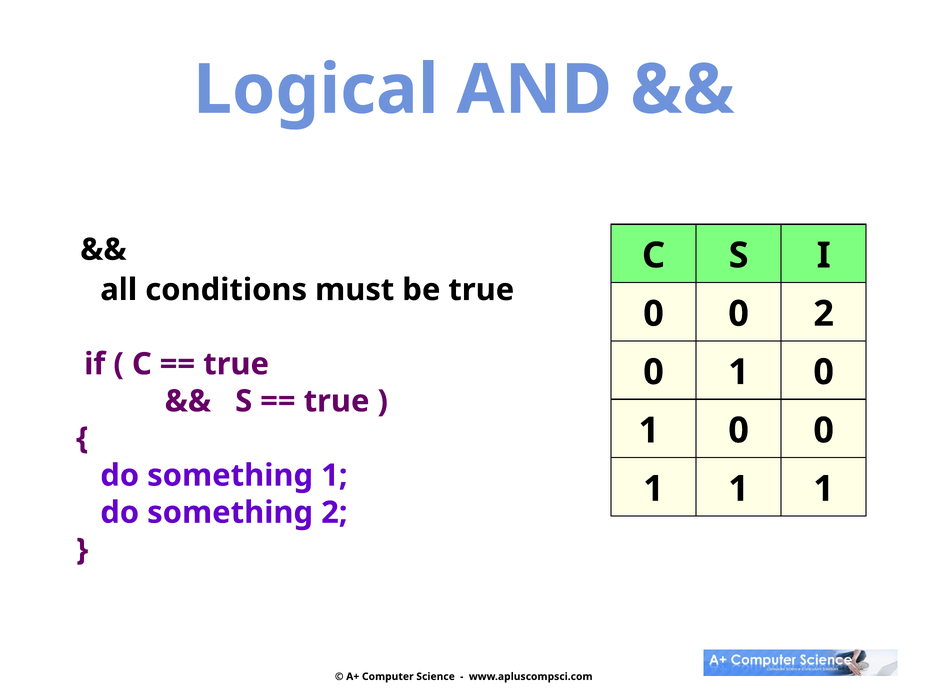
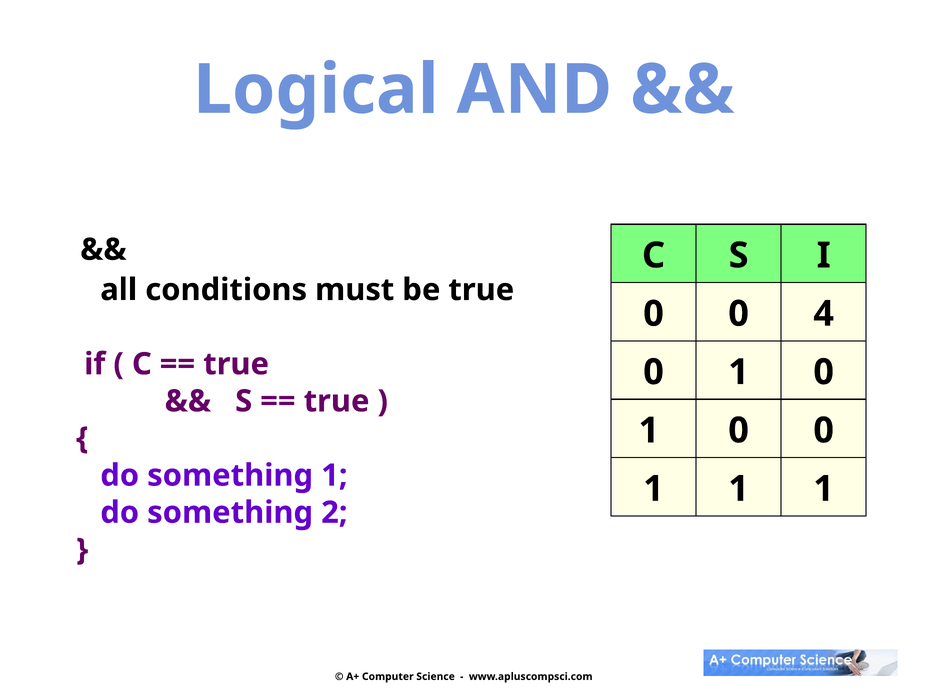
0 2: 2 -> 4 (824, 314)
